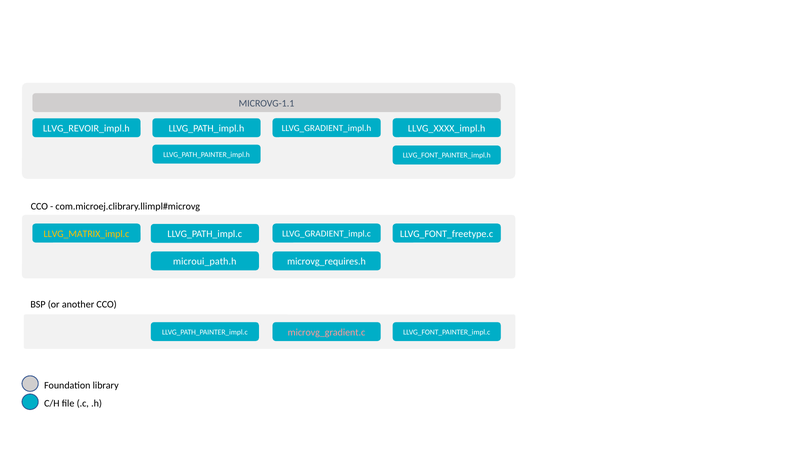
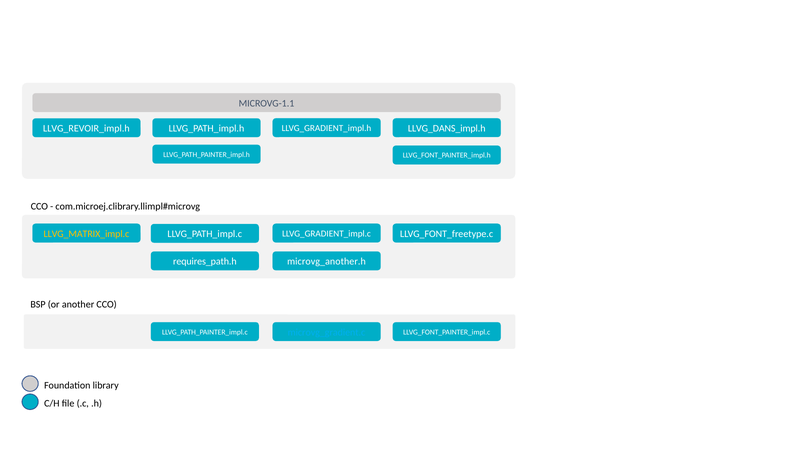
LLVG_XXXX_impl.h: LLVG_XXXX_impl.h -> LLVG_DANS_impl.h (447, 129)
microui_path.h: microui_path.h -> requires_path.h (205, 262)
microvg_requires.h: microvg_requires.h -> microvg_another.h (326, 262)
microvg_gradient.c colour: pink -> light blue (327, 333)
